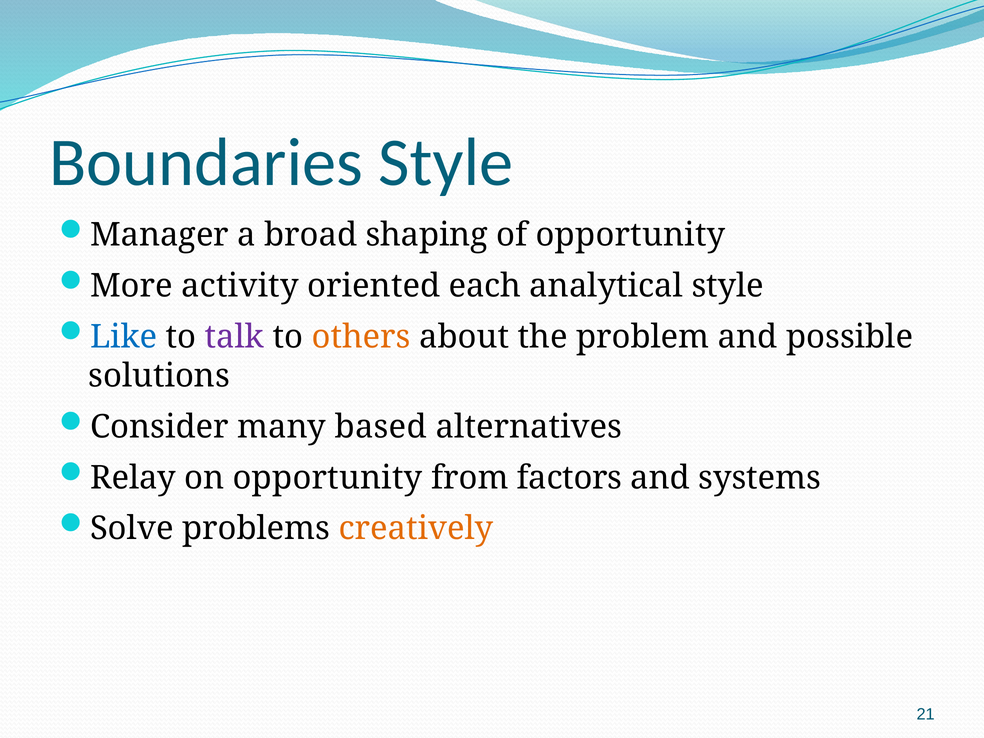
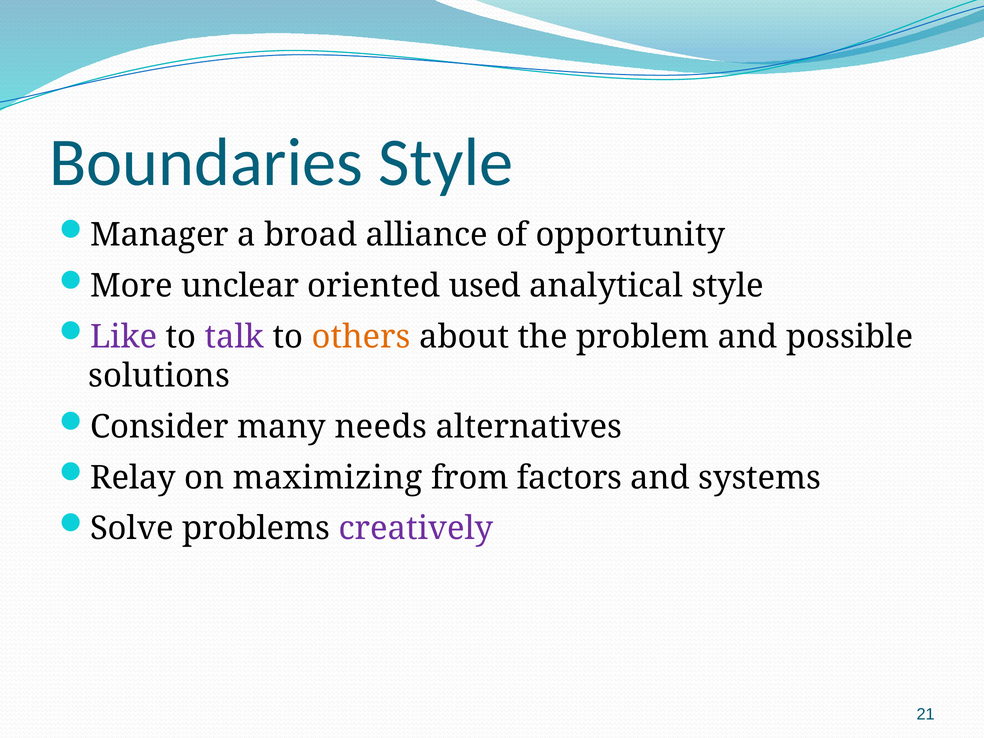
shaping: shaping -> alliance (427, 235)
activity: activity -> unclear (240, 286)
each: each -> used (485, 286)
Like colour: blue -> purple (124, 337)
based: based -> needs (381, 427)
on opportunity: opportunity -> maximizing (328, 478)
creatively colour: orange -> purple (416, 529)
